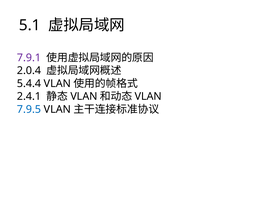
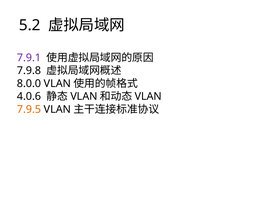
5.1: 5.1 -> 5.2 (30, 25)
2.0.4: 2.0.4 -> 7.9.8 (29, 71)
5.4.4: 5.4.4 -> 8.0.0 (29, 84)
2.4.1: 2.4.1 -> 4.0.6 (29, 96)
7.9.5 colour: blue -> orange (29, 109)
